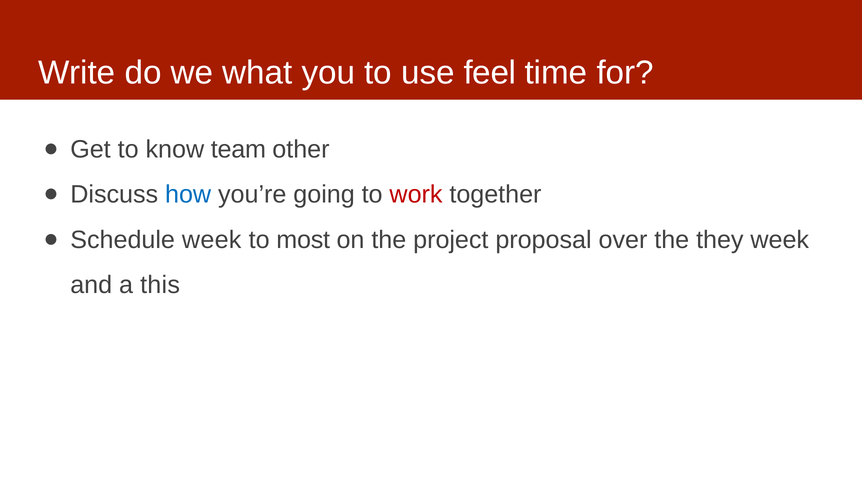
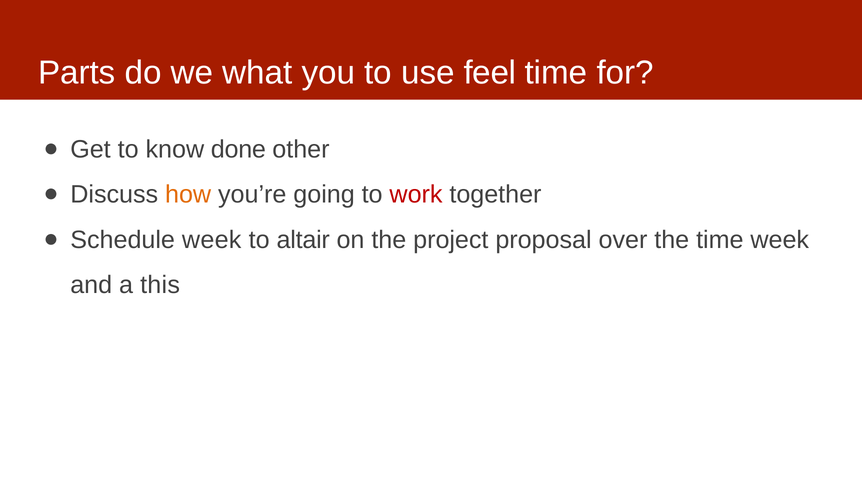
Write: Write -> Parts (77, 73)
team: team -> done (238, 149)
how colour: blue -> orange (188, 194)
most: most -> altair (303, 240)
the they: they -> time (720, 240)
